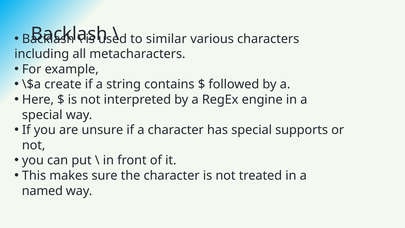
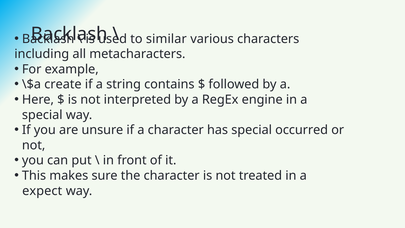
supports: supports -> occurred (302, 130)
named: named -> expect (42, 191)
